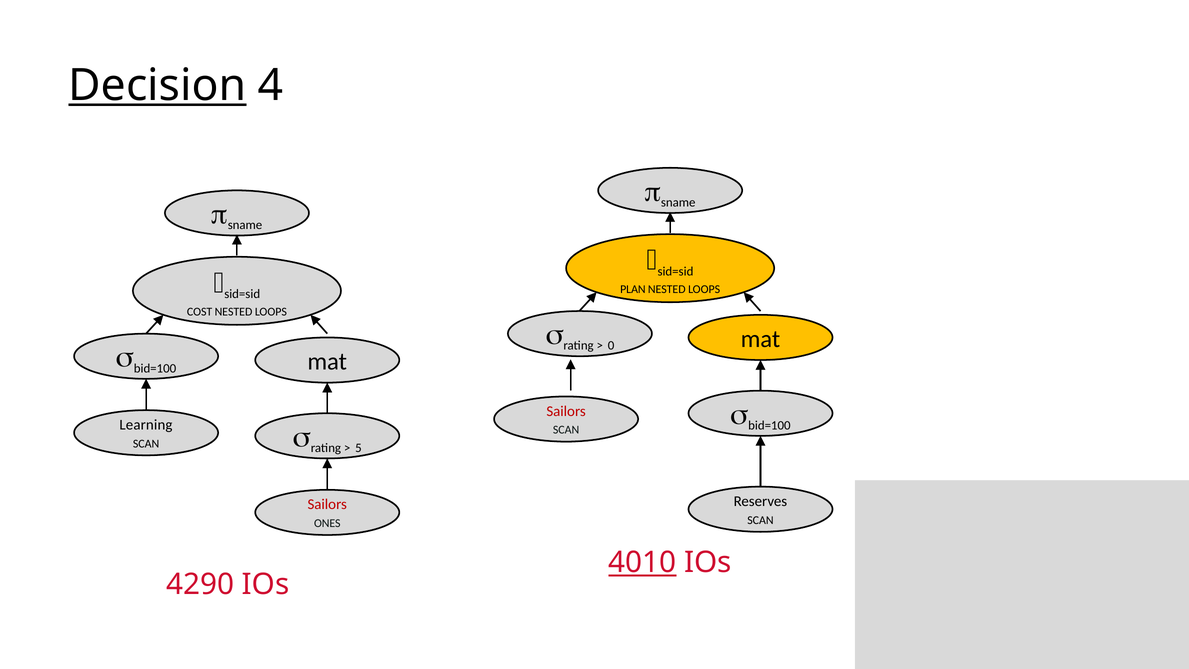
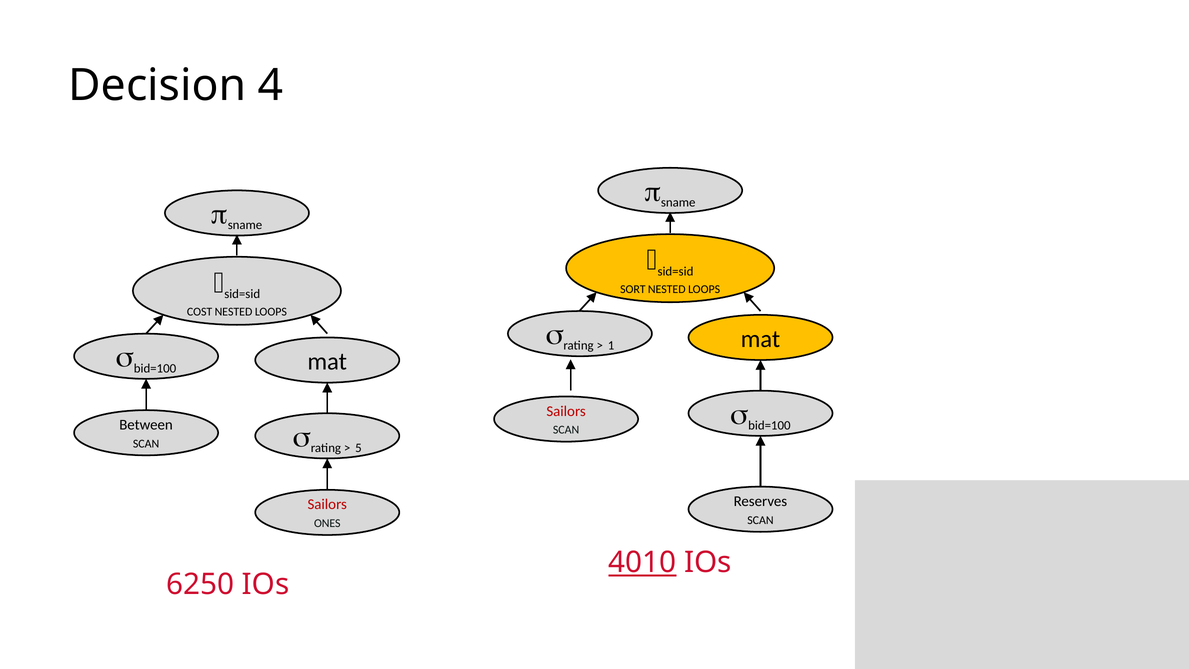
Decision underline: present -> none (157, 86)
PLAN: PLAN -> SORT (633, 289)
0: 0 -> 1 (611, 346)
Learning: Learning -> Between (146, 425)
4290: 4290 -> 6250 (200, 584)
